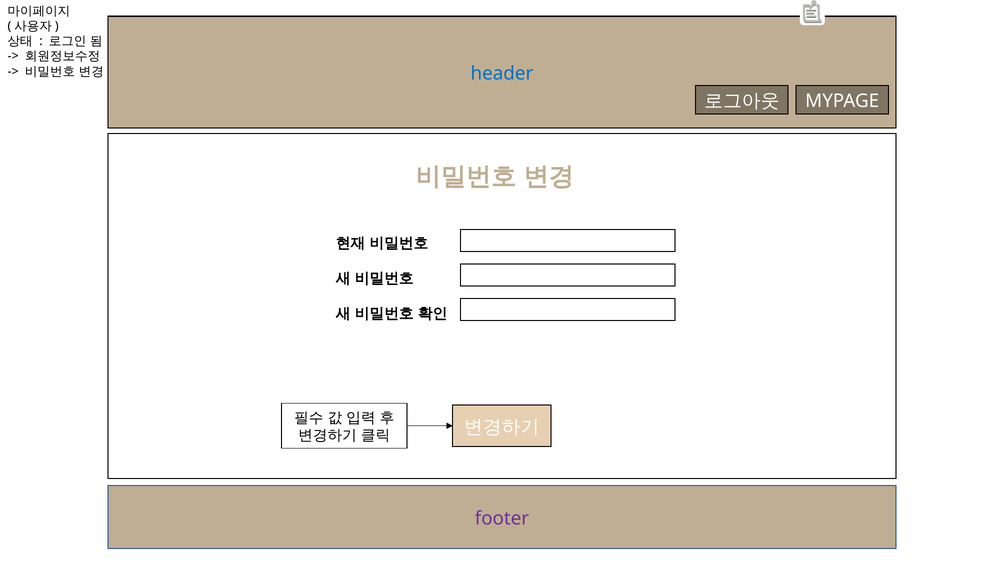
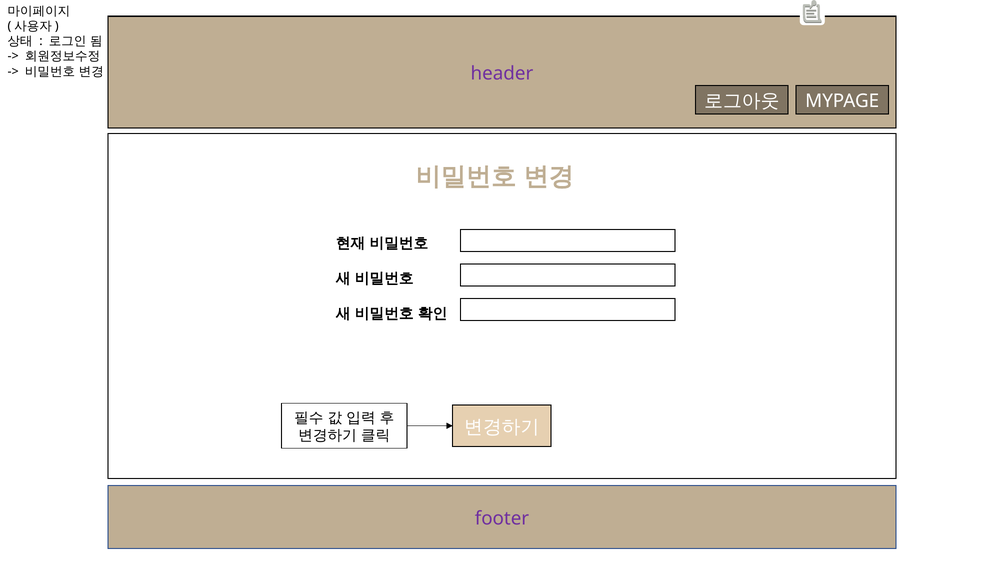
header colour: blue -> purple (502, 73)
